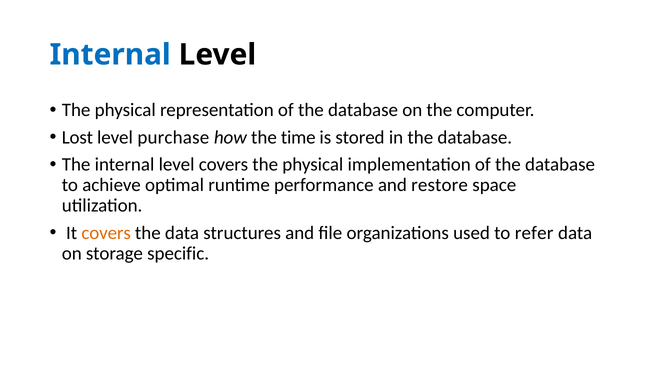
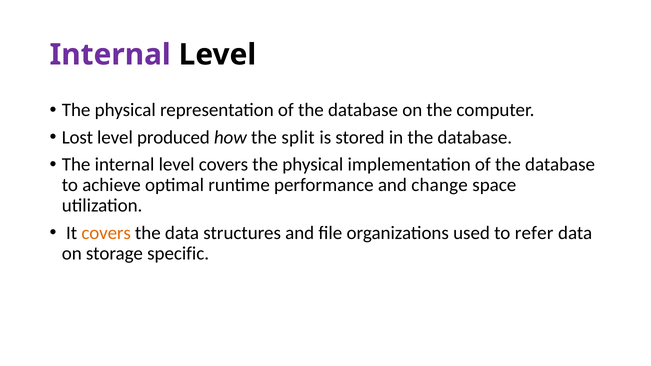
Internal colour: blue -> purple (110, 55)
purchase: purchase -> produced (173, 137)
time: time -> split (298, 137)
restore: restore -> change (440, 185)
